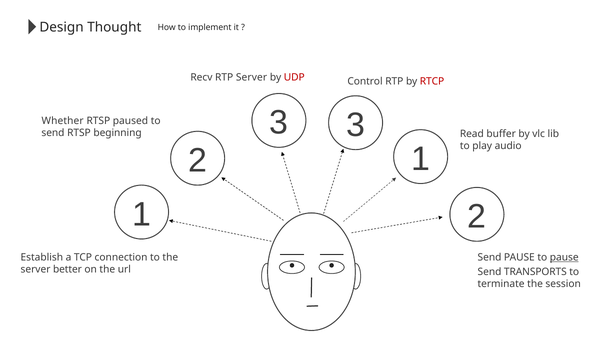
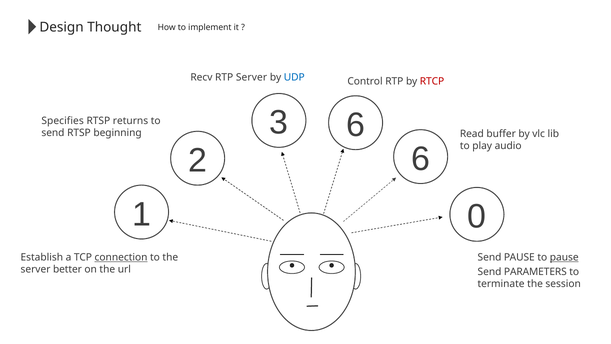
UDP colour: red -> blue (294, 77)
3 3: 3 -> 6 (356, 125)
Whether: Whether -> Specifies (63, 121)
paused: paused -> returns (130, 121)
2 1: 1 -> 6 (421, 159)
1 2: 2 -> 0 (477, 217)
connection underline: none -> present (121, 257)
TRANSPORTS: TRANSPORTS -> PARAMETERS (535, 271)
